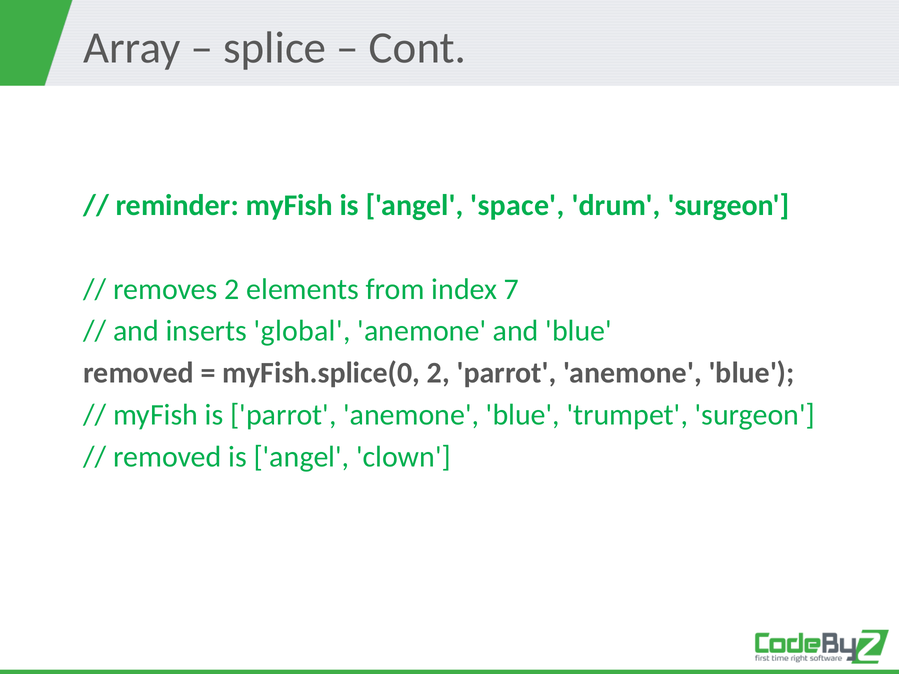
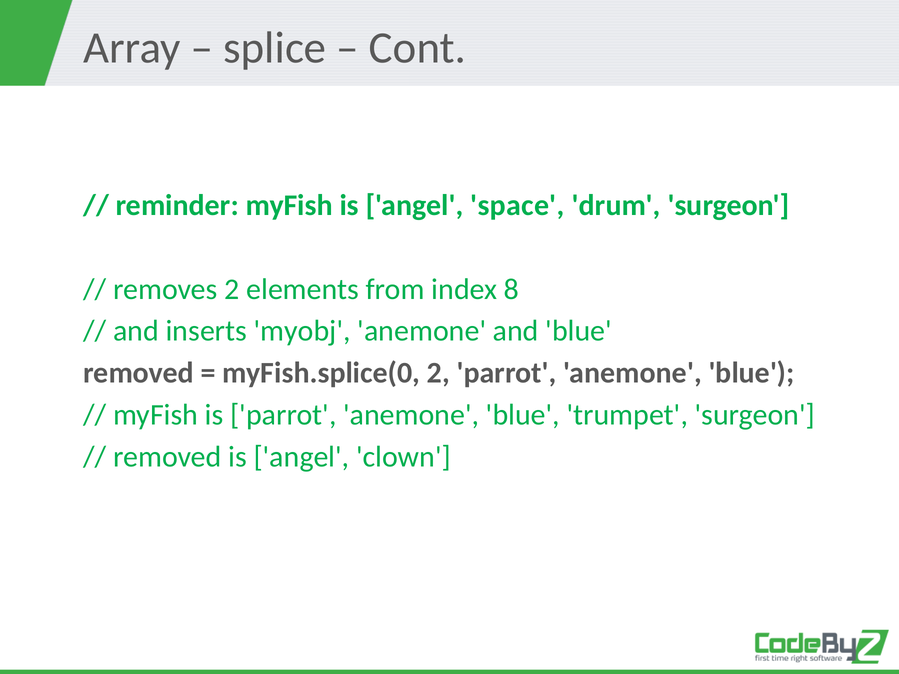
7: 7 -> 8 (511, 289)
global: global -> myobj (302, 331)
